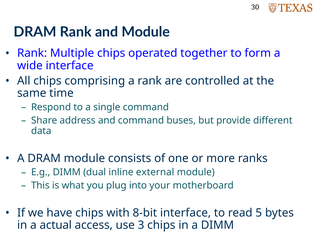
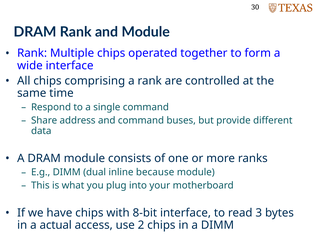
external: external -> because (155, 173)
5: 5 -> 3 (259, 213)
3: 3 -> 2 (141, 226)
